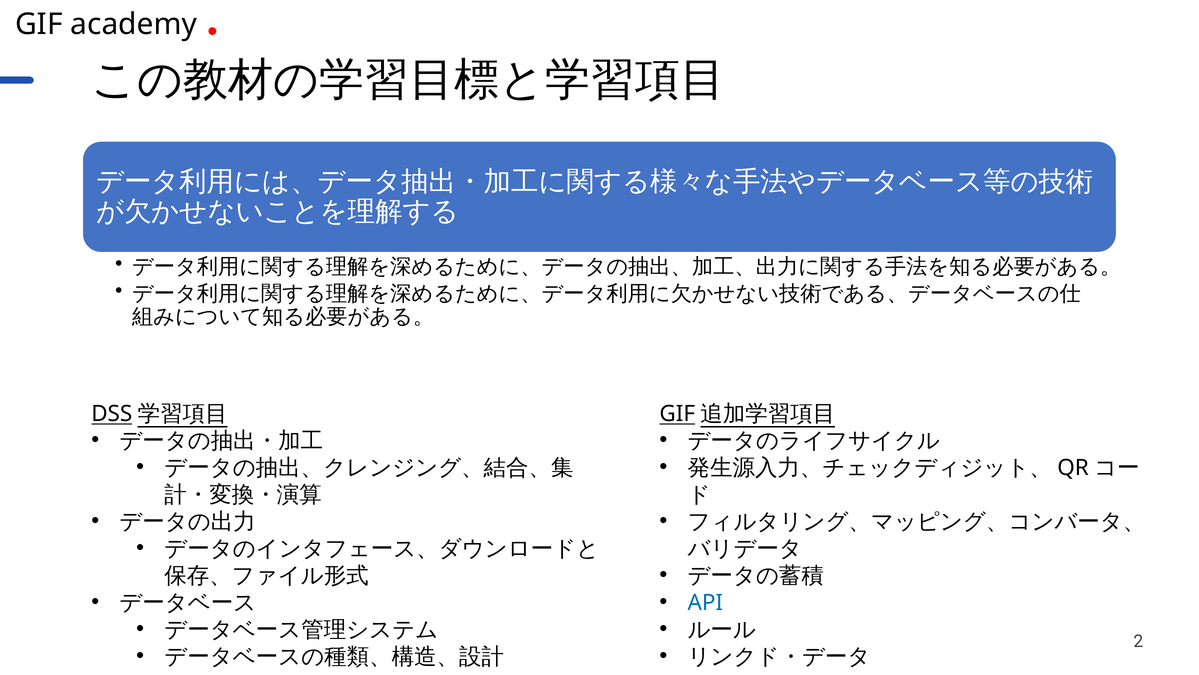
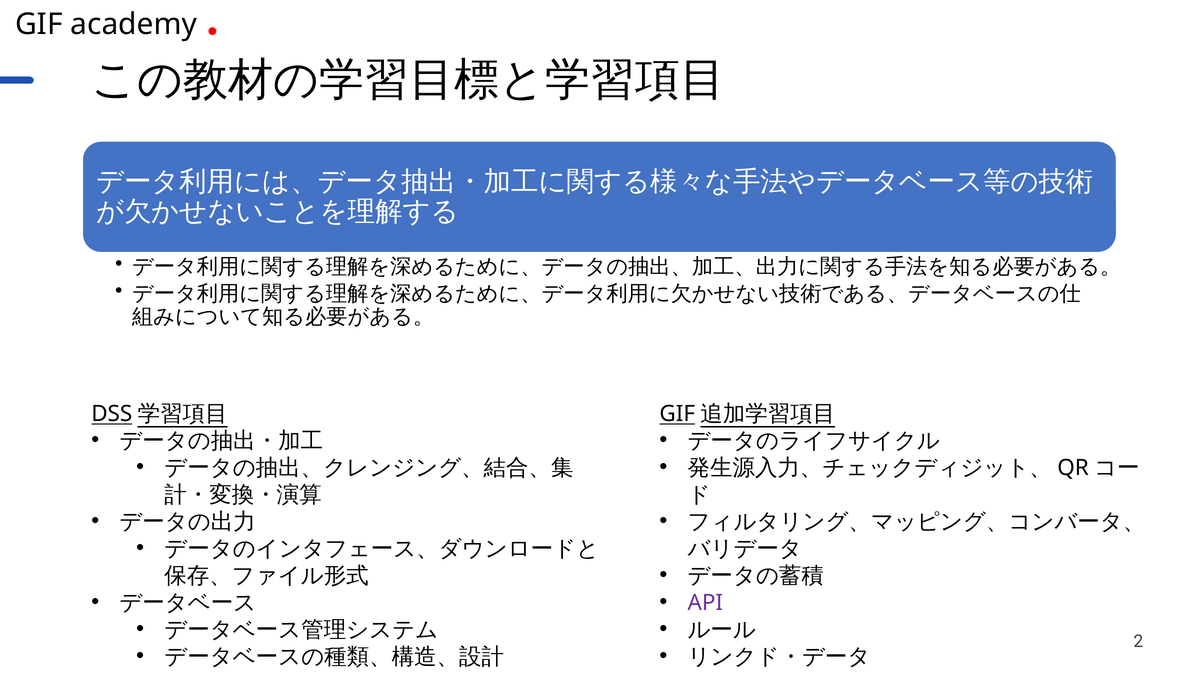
API colour: blue -> purple (705, 602)
